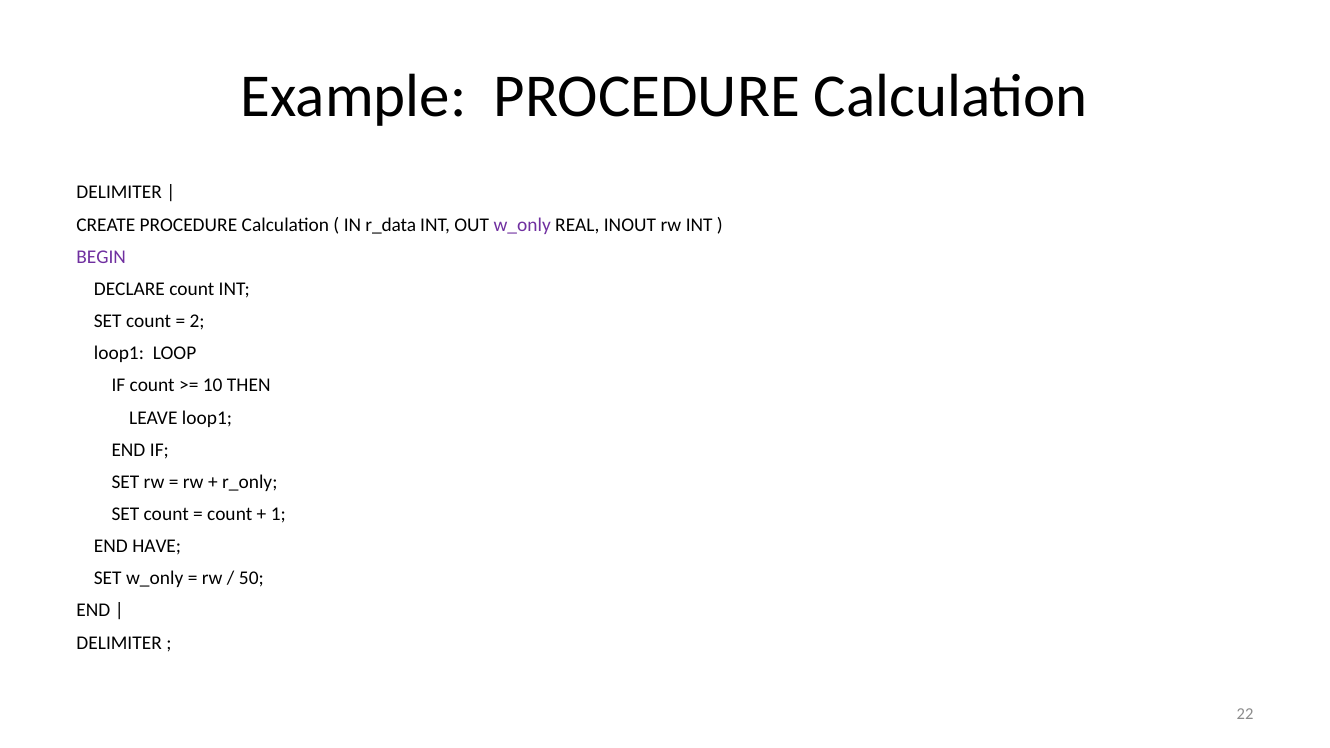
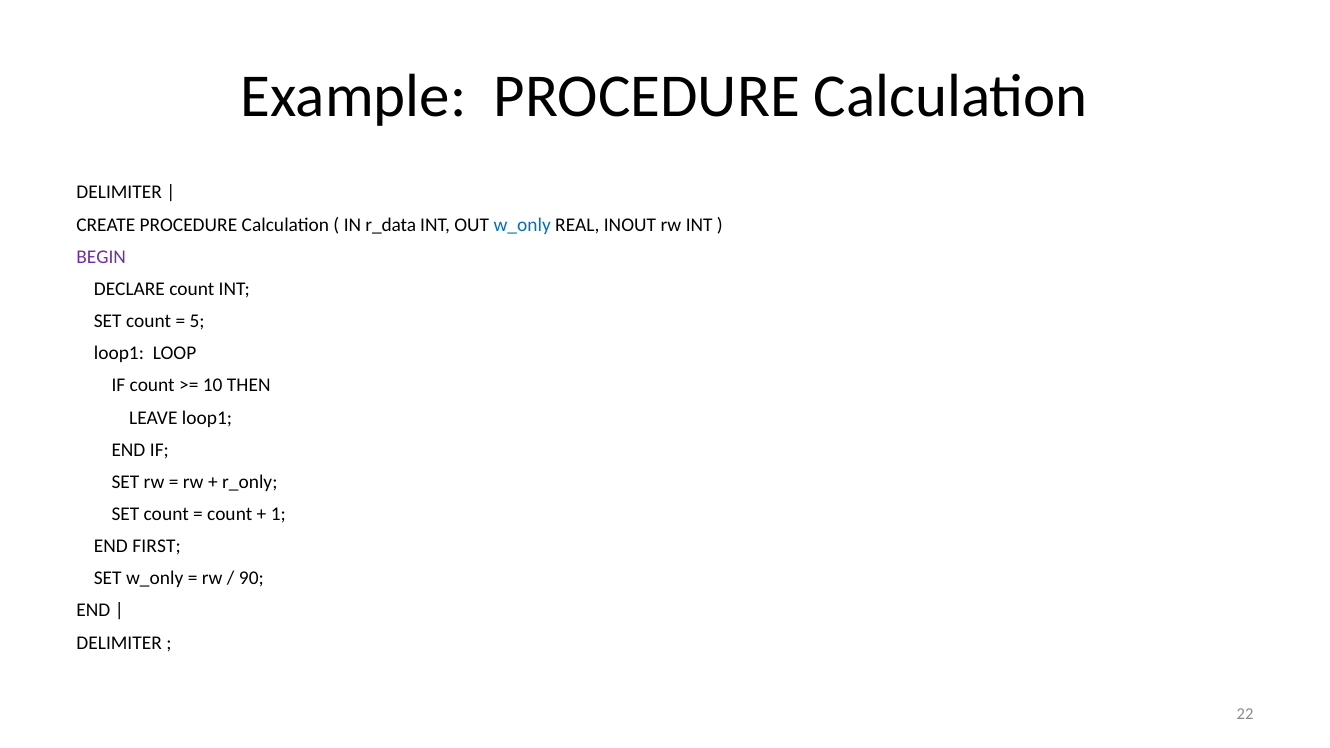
w_only colour: purple -> blue (522, 225)
2: 2 -> 5 (197, 321)
HAVE: HAVE -> FIRST (157, 546)
50: 50 -> 90 (251, 579)
